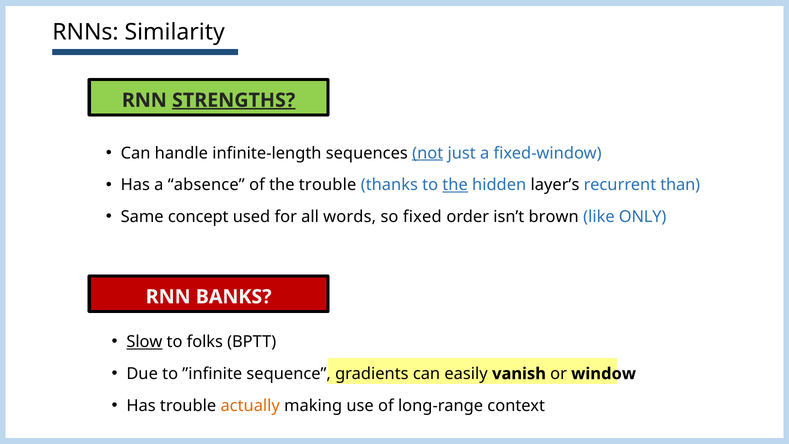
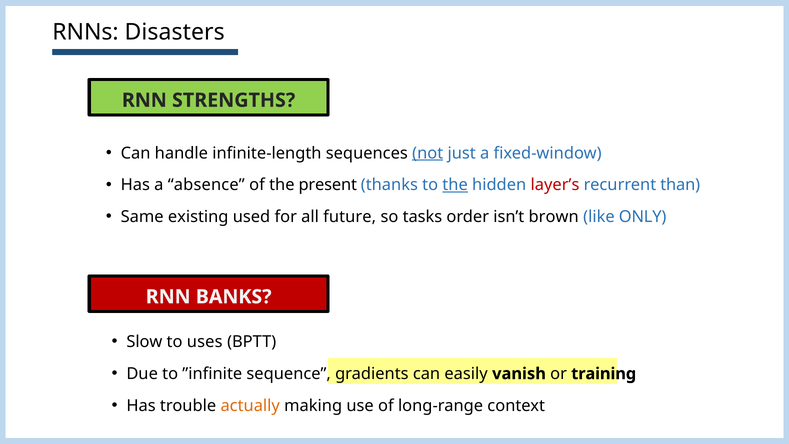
Similarity: Similarity -> Disasters (175, 32)
STRENGTHS underline: present -> none (234, 100)
the trouble: trouble -> present (328, 185)
layer’s colour: black -> red (555, 185)
concept: concept -> existing (198, 217)
words: words -> future (350, 217)
fixed: fixed -> tasks (422, 217)
Slow underline: present -> none (144, 342)
folks: folks -> uses (205, 342)
window: window -> training (604, 374)
